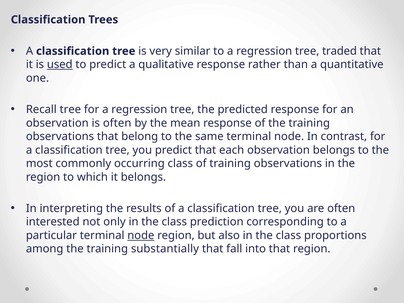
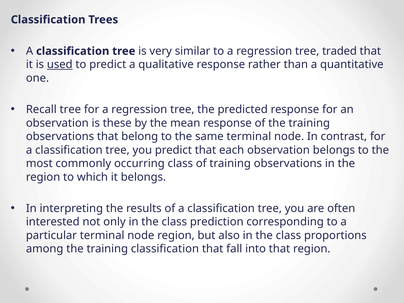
is often: often -> these (117, 123)
node underline: present -> none (141, 235)
training substantially: substantially -> classification (165, 249)
